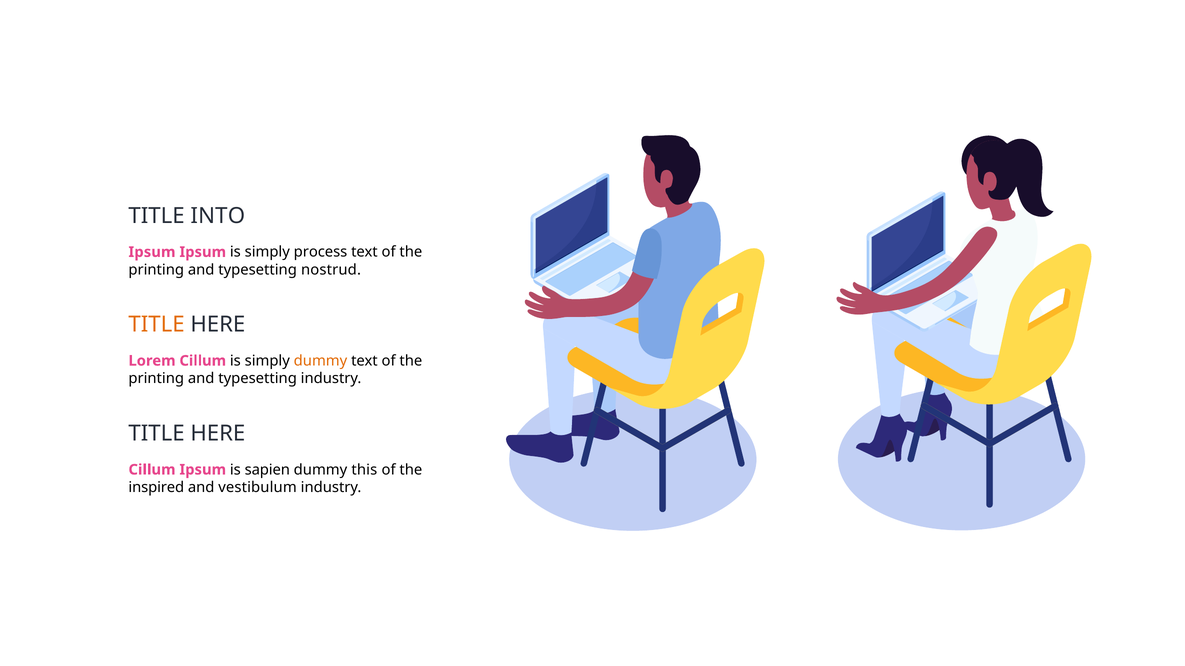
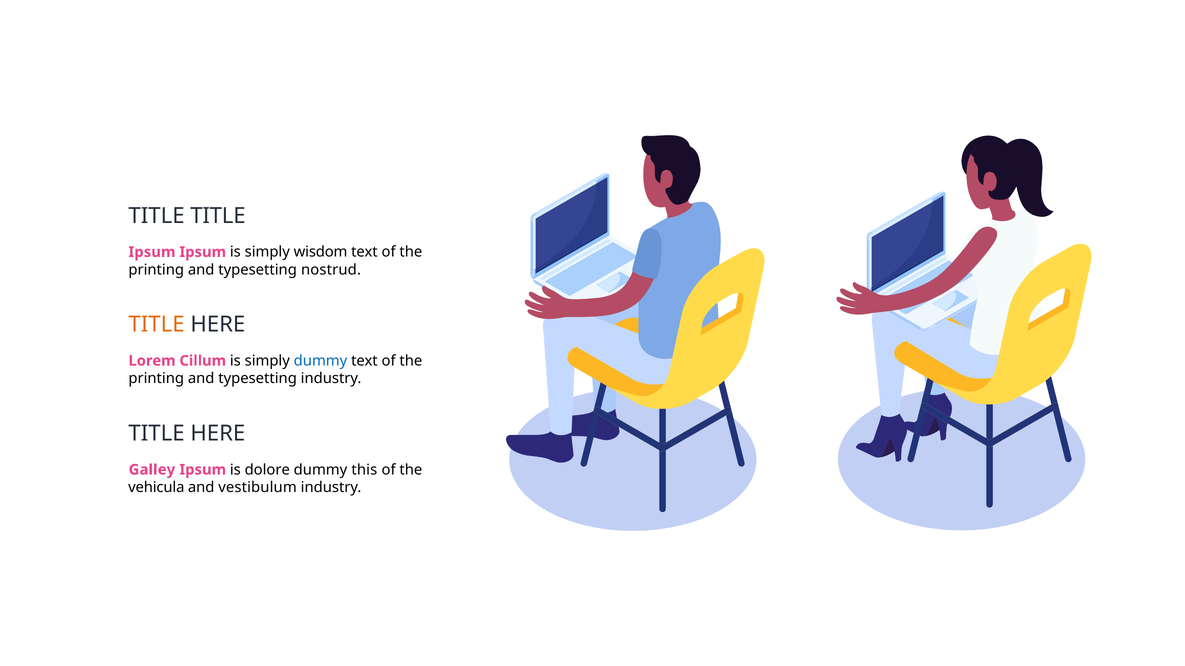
TITLE INTO: INTO -> TITLE (218, 216)
process: process -> wisdom (321, 252)
dummy colour: orange -> blue (321, 361)
Cillum: Cillum -> Galley (152, 470)
sapien: sapien -> dolore (267, 470)
inspired: inspired -> vehicula (156, 488)
